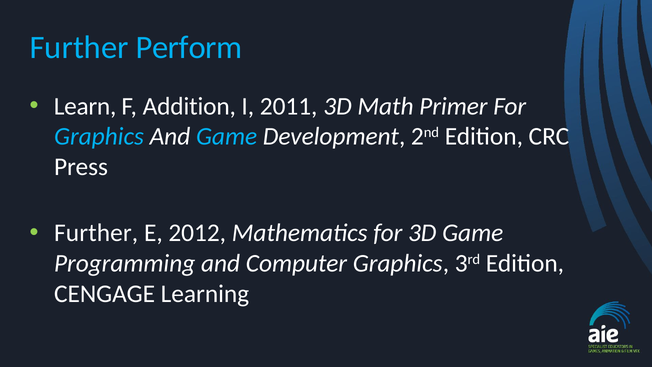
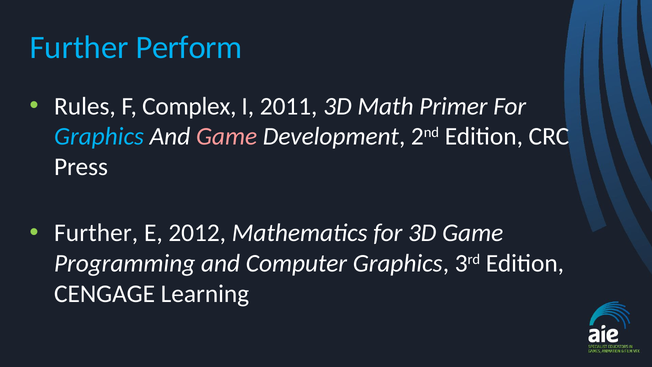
Learn: Learn -> Rules (85, 106)
Addition: Addition -> Complex (189, 106)
Game colour: light blue -> pink (227, 137)
